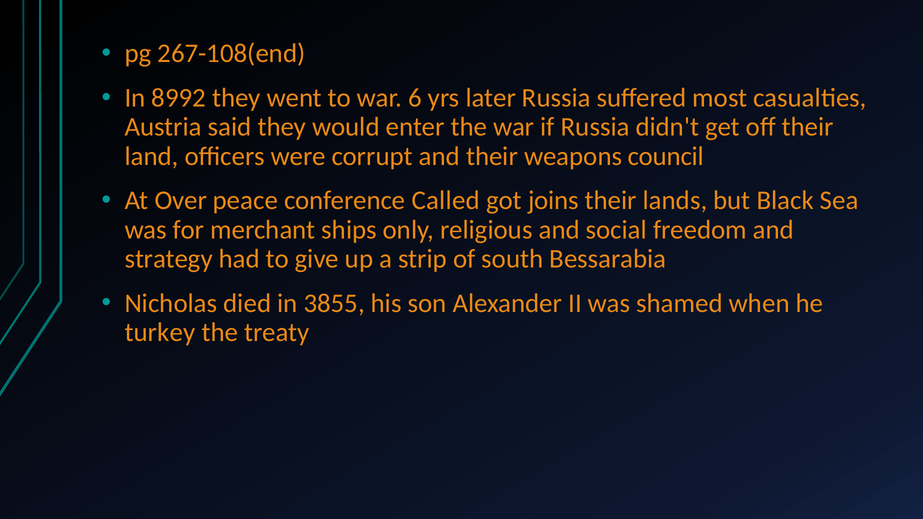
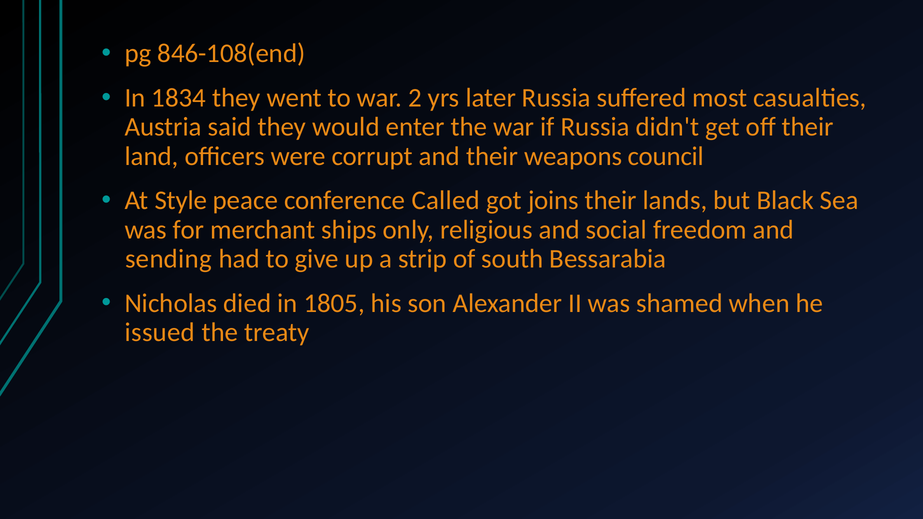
267-108(end: 267-108(end -> 846-108(end (231, 54)
8992: 8992 -> 1834 (179, 98)
6: 6 -> 2 (415, 98)
Over: Over -> Style (181, 201)
strategy: strategy -> sending (168, 259)
3855: 3855 -> 1805 (334, 303)
turkey: turkey -> issued (160, 332)
